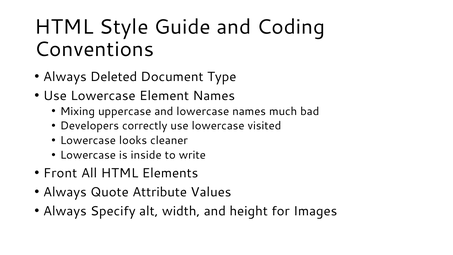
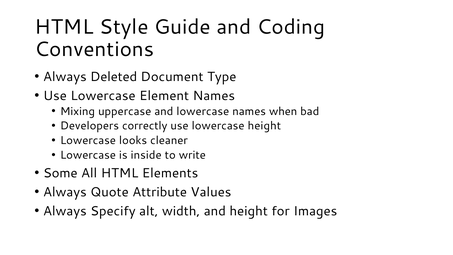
much: much -> when (283, 111)
lowercase visited: visited -> height (264, 126)
Front: Front -> Some (60, 173)
